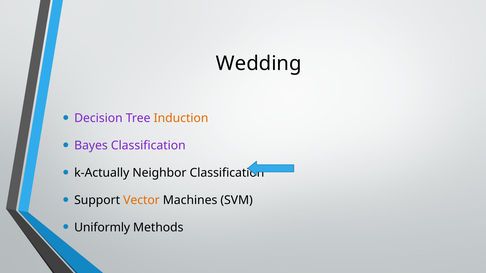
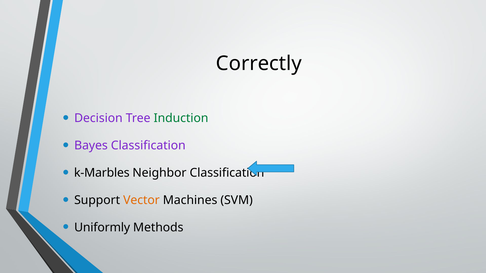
Wedding: Wedding -> Correctly (259, 64)
Induction colour: orange -> green (181, 118)
k-Actually: k-Actually -> k-Marbles (102, 173)
